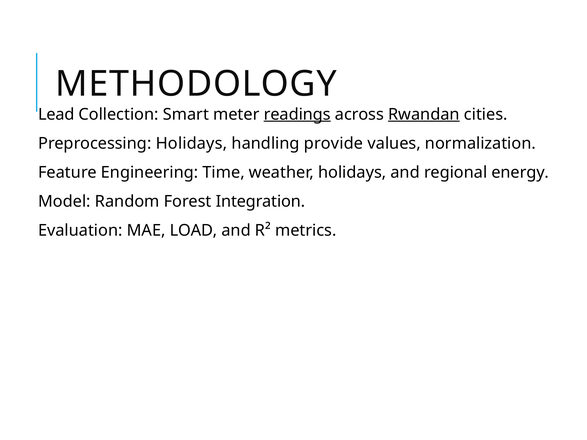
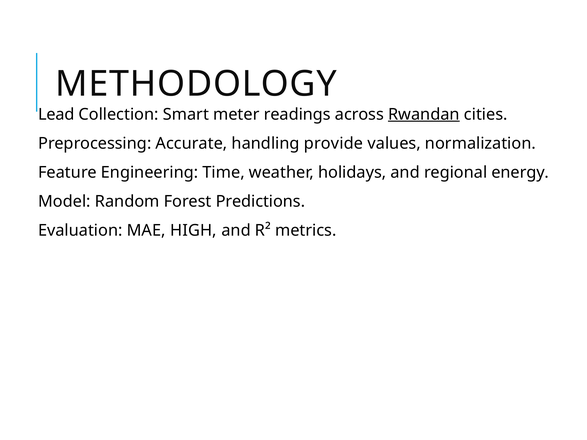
readings underline: present -> none (297, 114)
Preprocessing Holidays: Holidays -> Accurate (191, 143)
Integration: Integration -> Predictions (260, 201)
LOAD: LOAD -> HIGH (193, 230)
